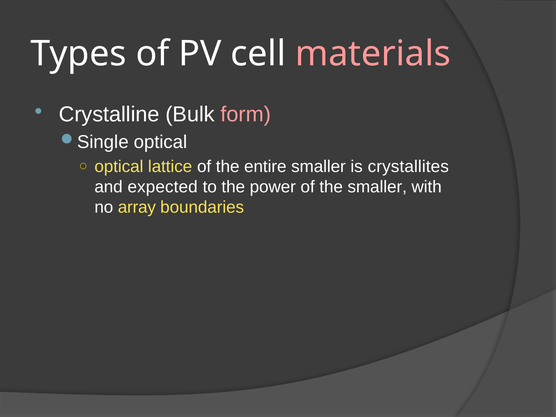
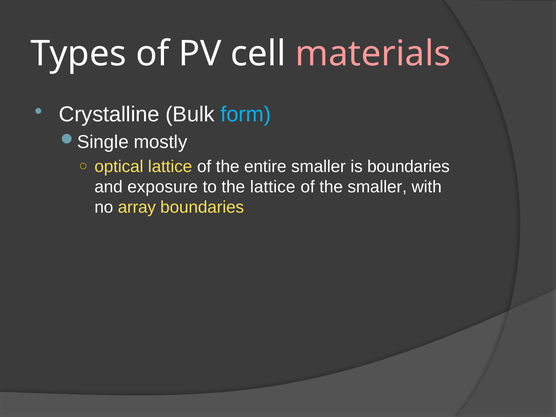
form colour: pink -> light blue (246, 114)
optical: optical -> mostly (161, 142)
is crystallites: crystallites -> boundaries (408, 167)
expected: expected -> exposure (163, 187)
the power: power -> lattice (273, 187)
